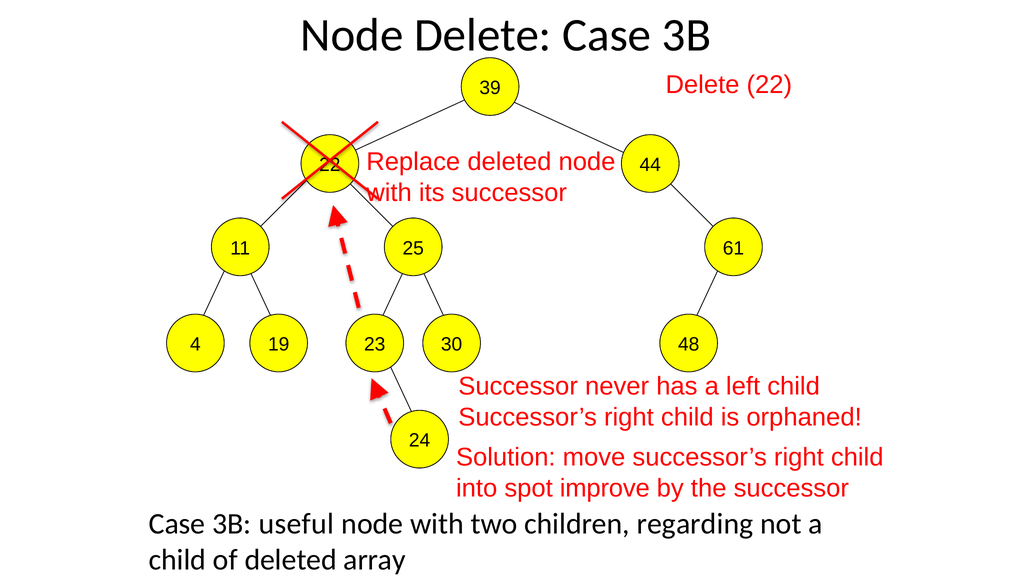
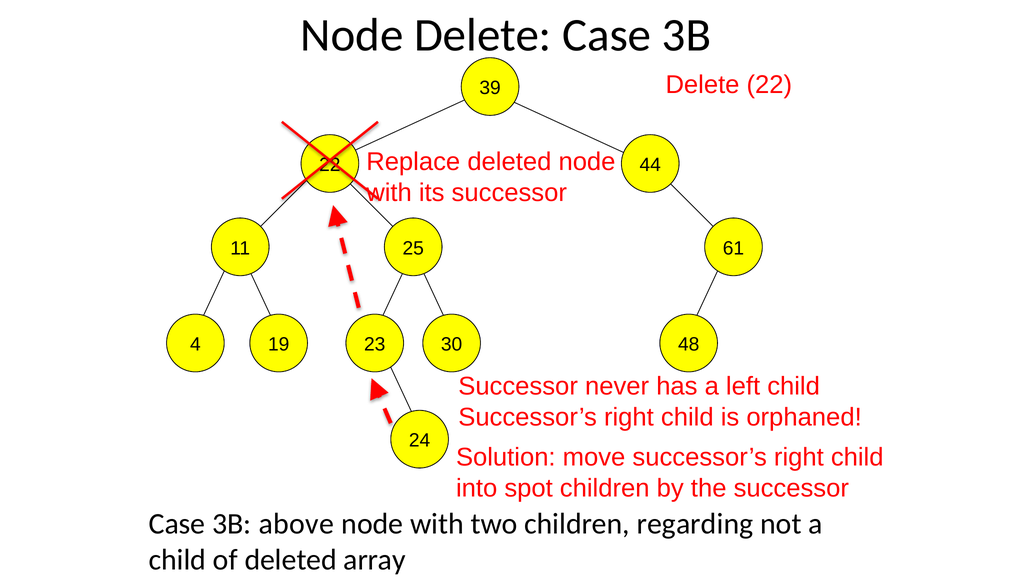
spot improve: improve -> children (605, 488)
useful: useful -> above (296, 524)
